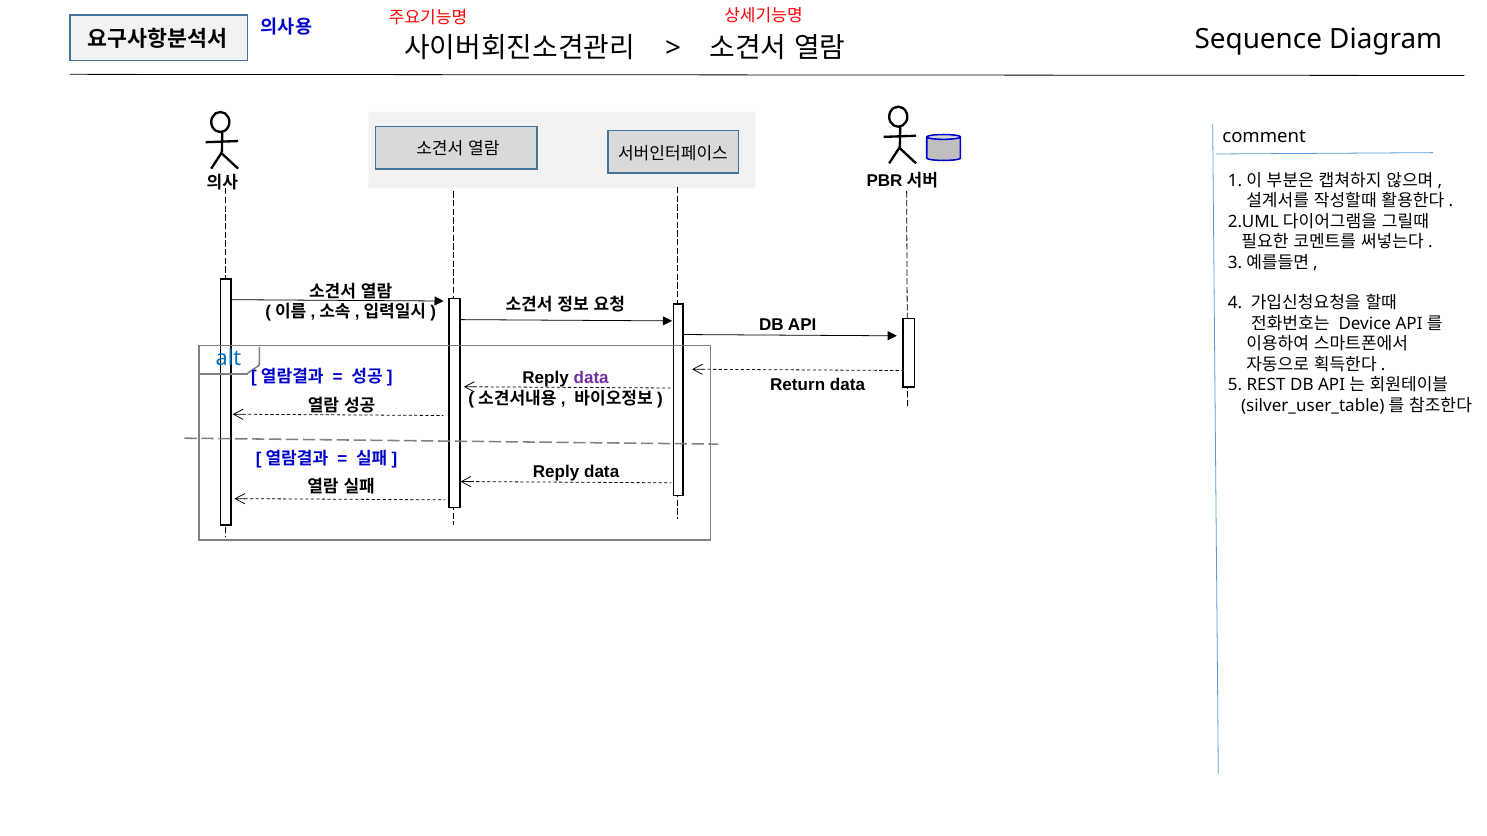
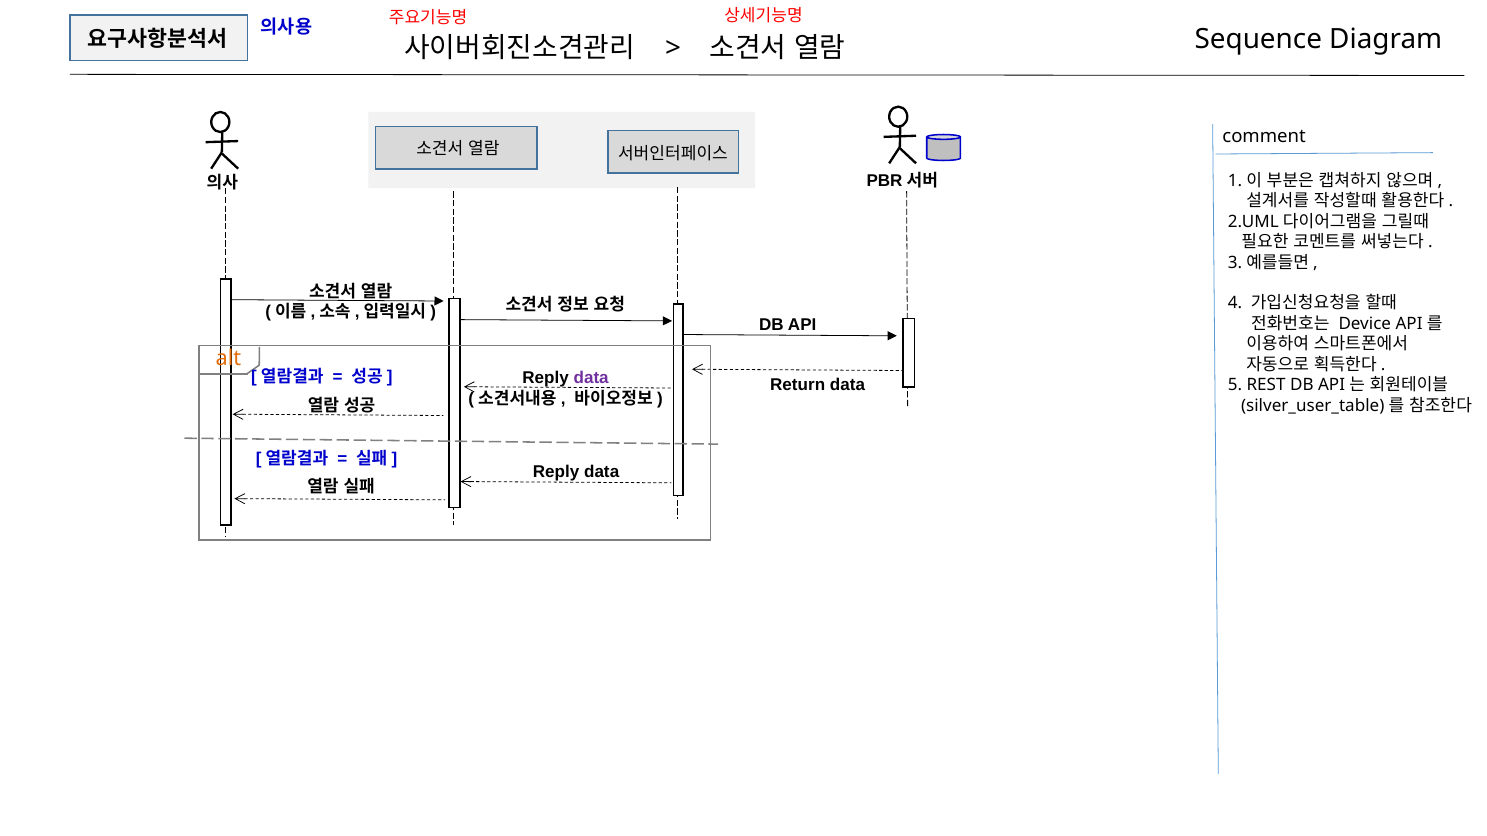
alt colour: blue -> orange (228, 358)
